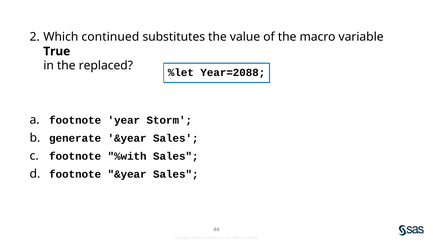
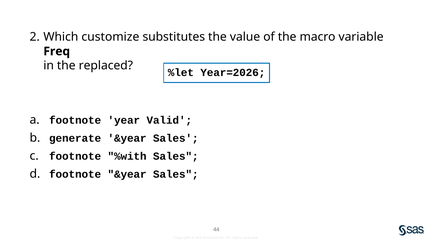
continued: continued -> customize (110, 37)
True: True -> Freq (57, 51)
Year=2088: Year=2088 -> Year=2026 (233, 73)
Storm: Storm -> Valid (169, 120)
